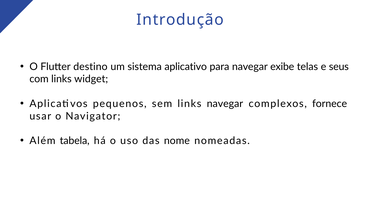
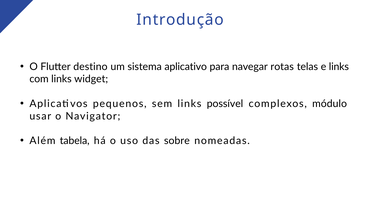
exibe: exibe -> rotas (282, 66)
e seus: seus -> links (339, 66)
links navegar: navegar -> possível (225, 103)
fornece: fornece -> módulo (330, 103)
nome: nome -> sobre (177, 140)
